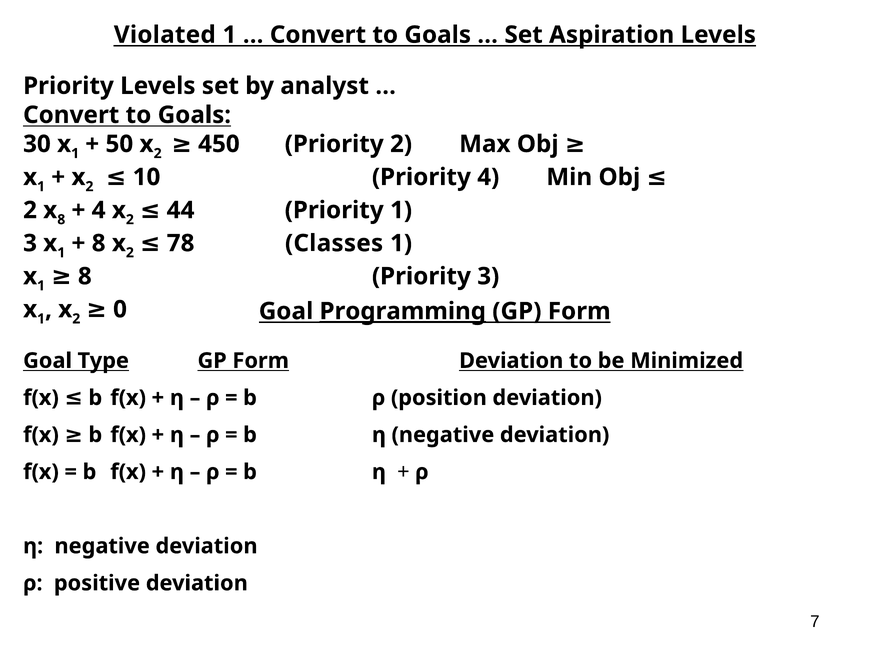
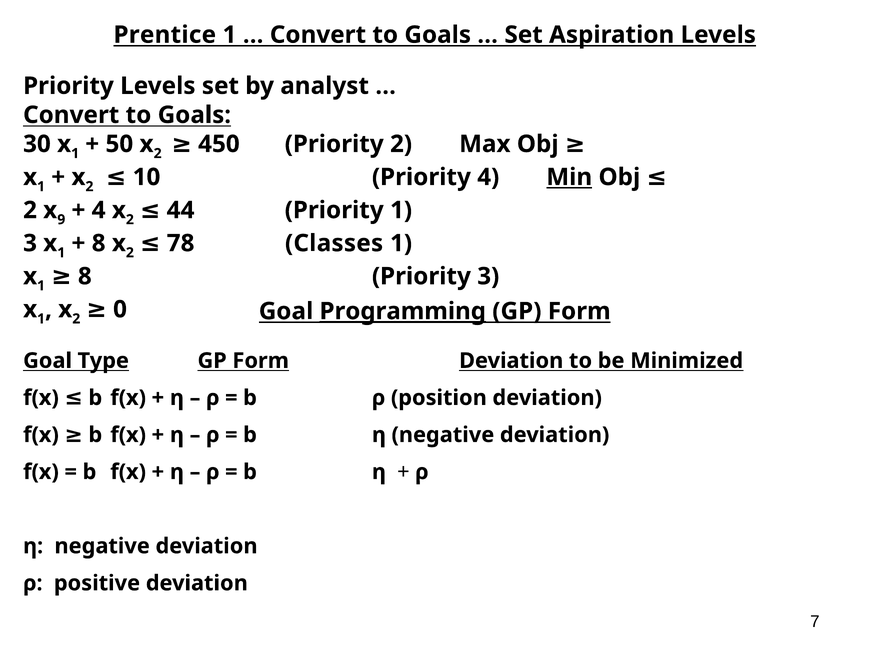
Violated: Violated -> Prentice (165, 35)
Min underline: none -> present (569, 177)
8: 8 -> 9 (61, 220)
